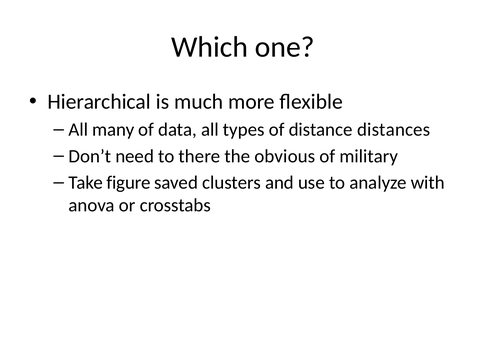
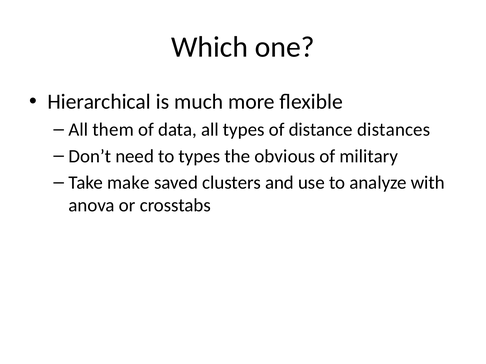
many: many -> them (113, 130)
to there: there -> types (199, 156)
figure: figure -> make (128, 183)
